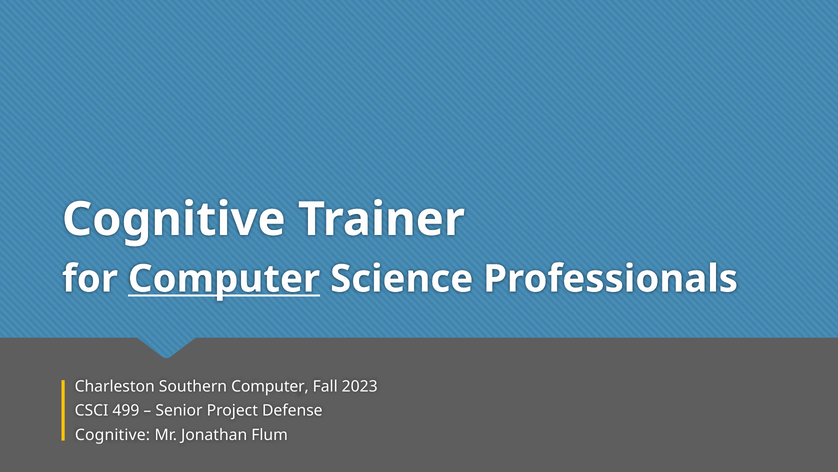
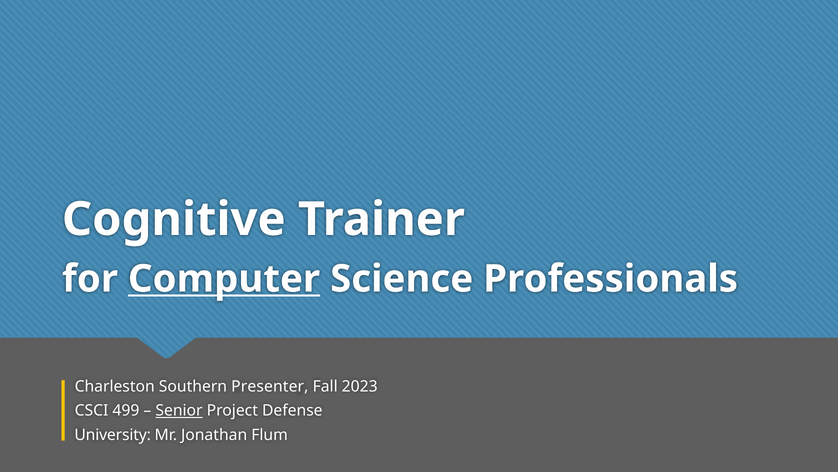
Southern Computer: Computer -> Presenter (270, 386)
Senior underline: none -> present (179, 410)
Cognitive: Cognitive -> University (113, 434)
